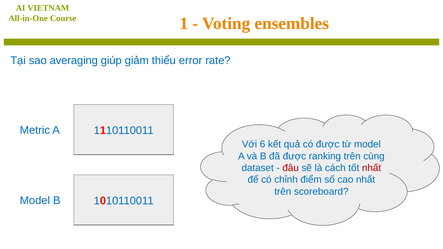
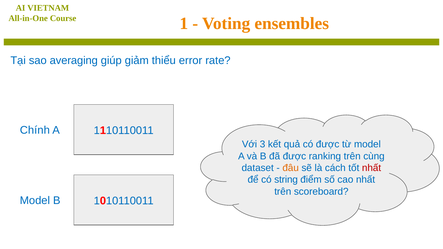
Metric: Metric -> Chính (35, 130)
6: 6 -> 3 (263, 144)
đâu colour: red -> orange (291, 168)
chỉnh: chỉnh -> string (286, 180)
